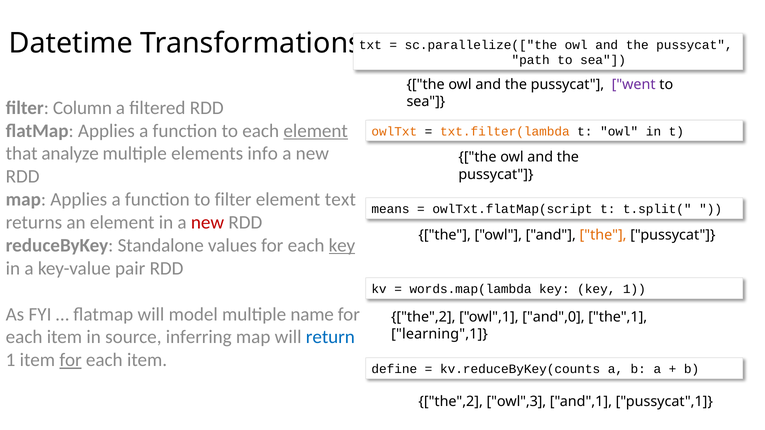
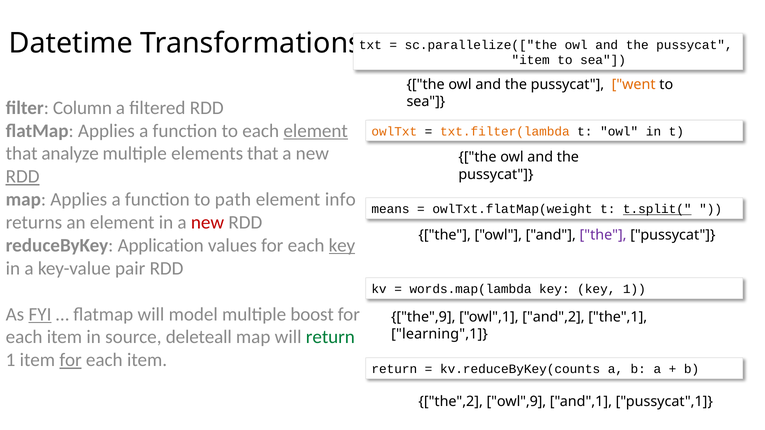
path: path -> item (531, 60)
went colour: purple -> orange (634, 84)
elements info: info -> that (263, 154)
RDD underline: none -> present (23, 177)
to filter: filter -> path (233, 200)
text: text -> info (340, 200)
owlTxt.flatMap(script: owlTxt.flatMap(script -> owlTxt.flatMap(weight (512, 209)
t.split( underline: none -> present (657, 209)
the colour: orange -> purple (603, 235)
Standalone: Standalone -> Application (161, 246)
FYI underline: none -> present (40, 314)
name: name -> boost (312, 314)
the",2: the",2 -> the",9 (423, 317)
and",0: and",0 -> and",2 (553, 317)
inferring: inferring -> deleteall (199, 337)
return colour: blue -> green (330, 337)
define: define -> return (394, 369)
owl",3: owl",3 -> owl",9 (516, 402)
